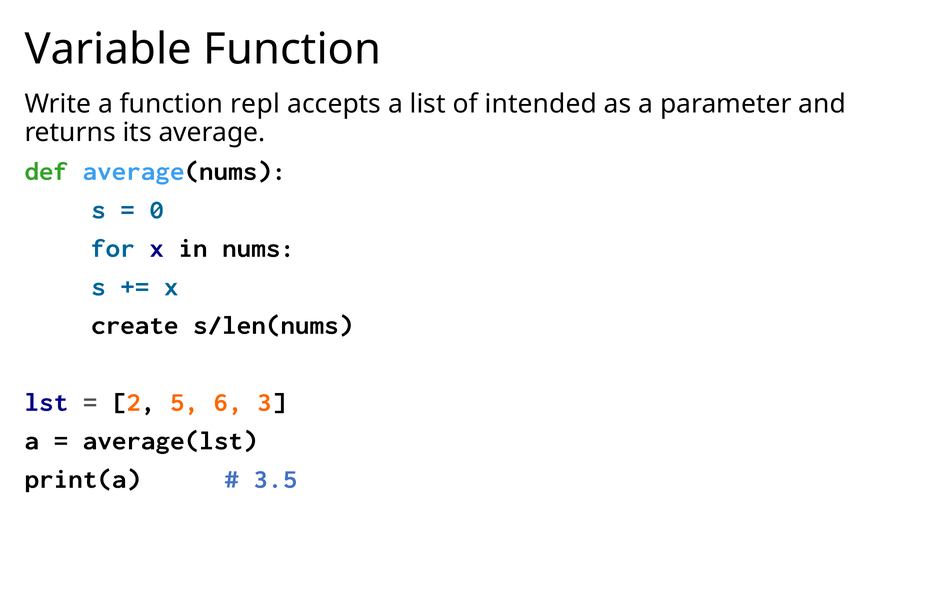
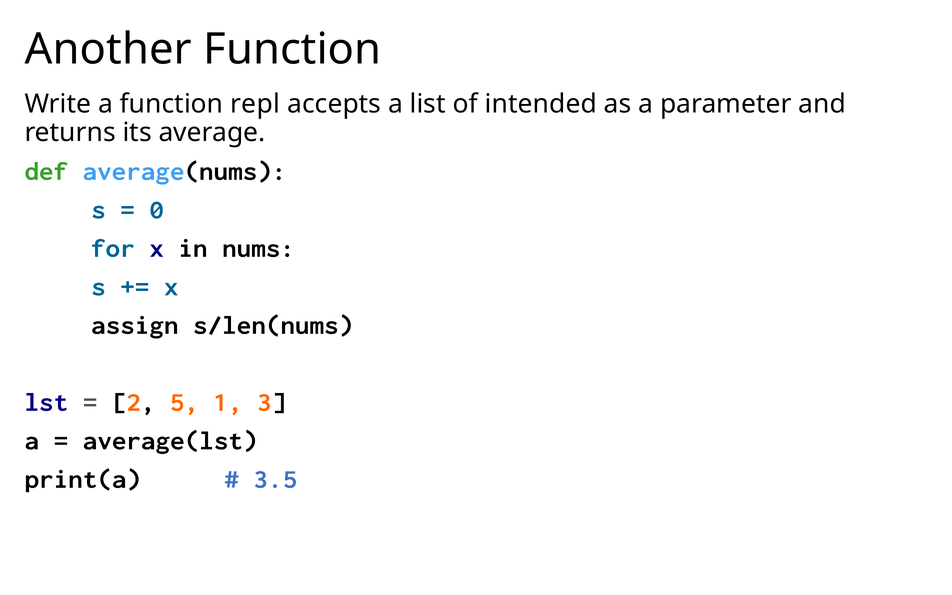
Variable: Variable -> Another (108, 49)
create: create -> assign (135, 325)
6: 6 -> 1 (228, 402)
